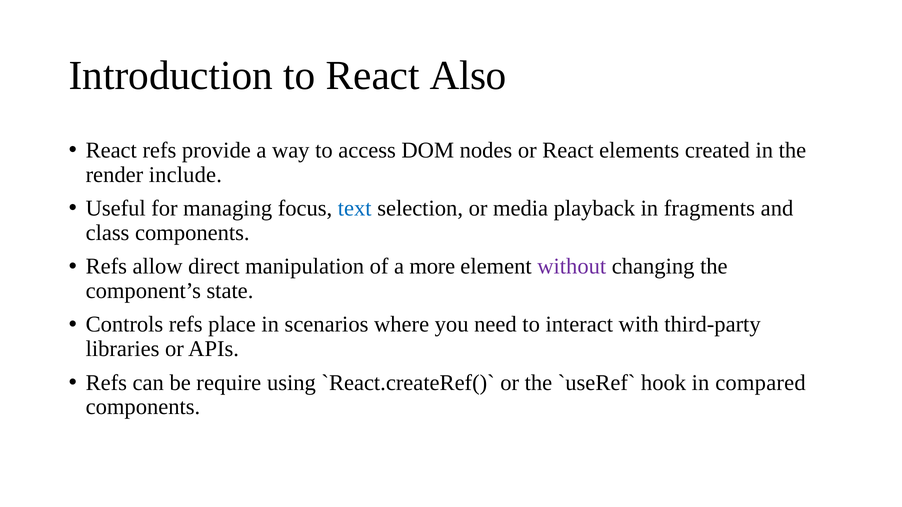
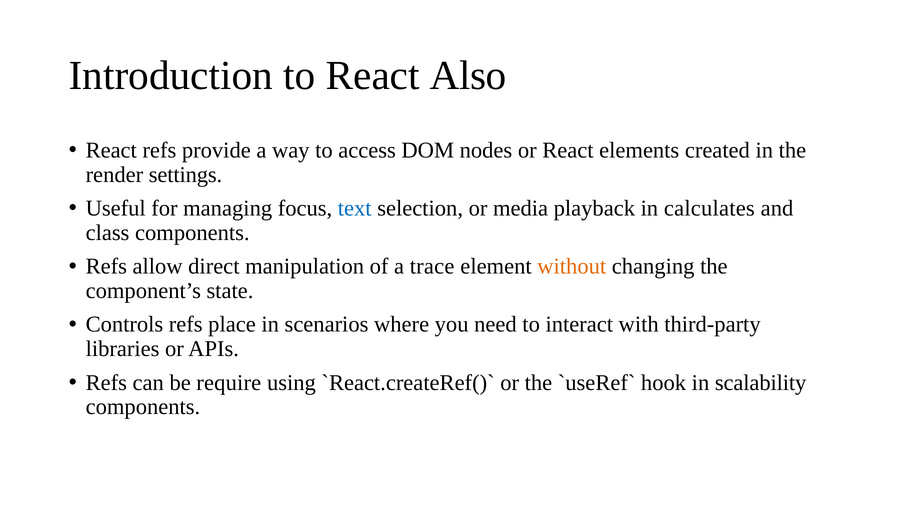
include: include -> settings (186, 175)
fragments: fragments -> calculates (709, 209)
more: more -> trace (432, 267)
without colour: purple -> orange (572, 267)
compared: compared -> scalability (761, 383)
